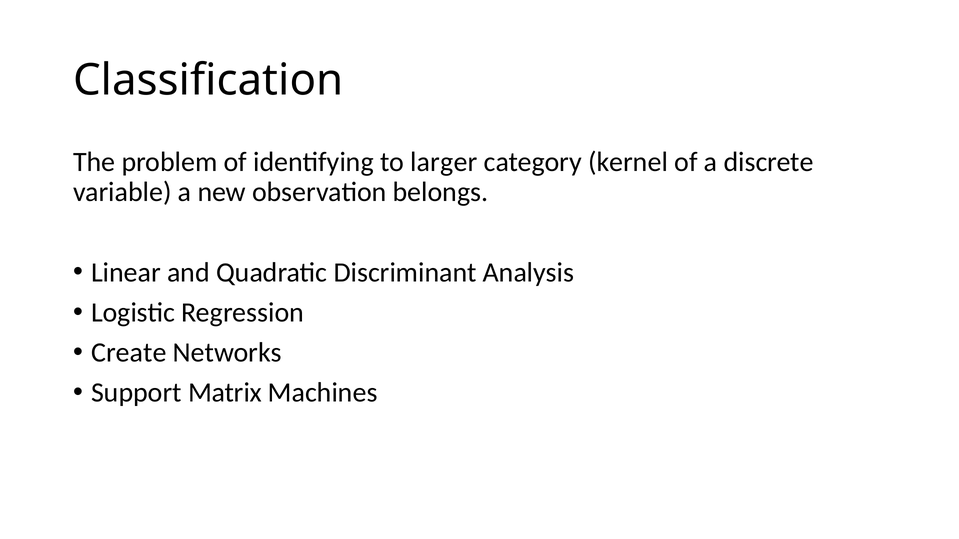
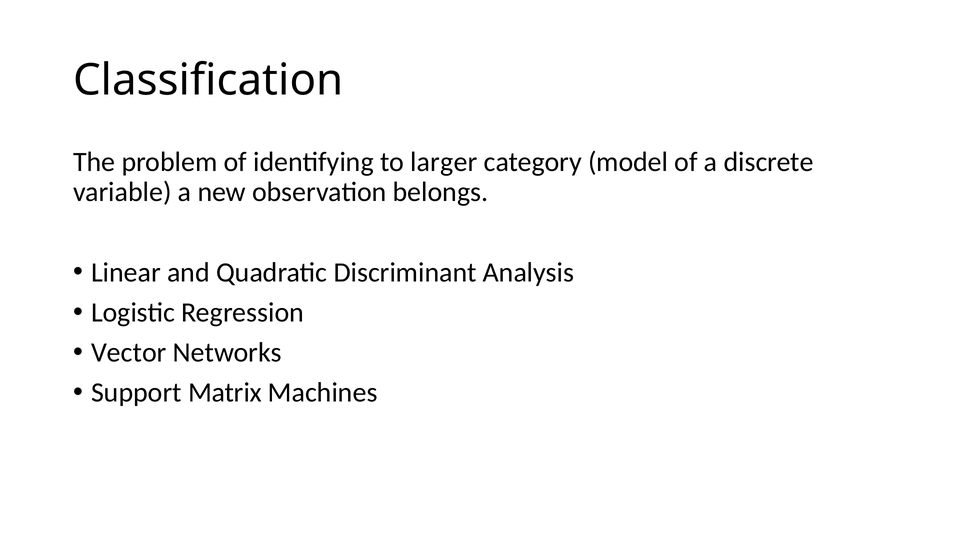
kernel: kernel -> model (628, 162)
Create: Create -> Vector (129, 353)
